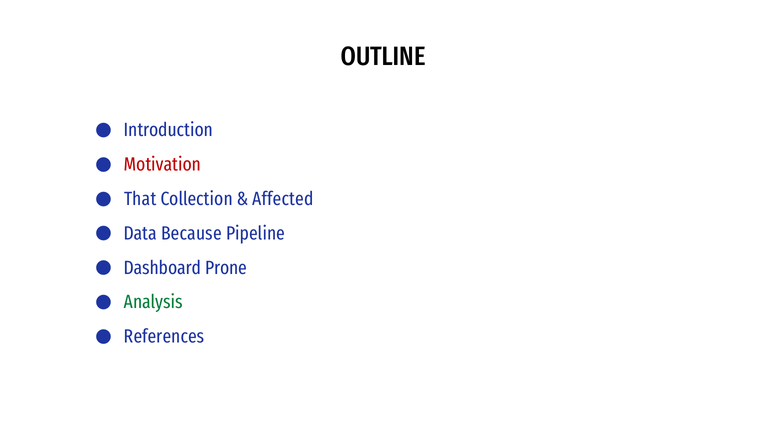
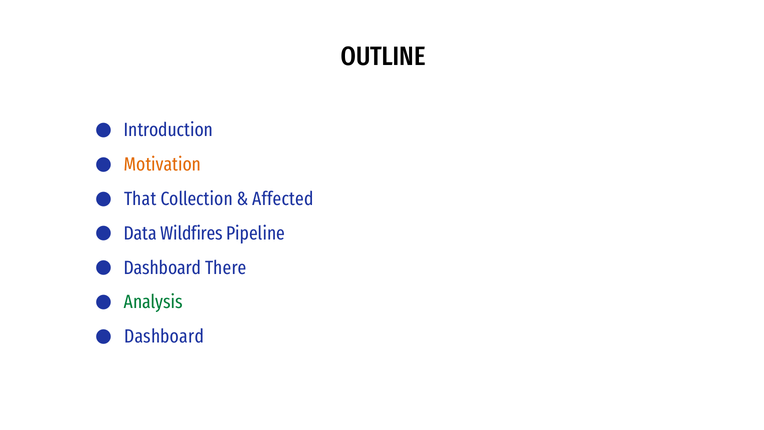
Motivation colour: red -> orange (162, 164)
Because: Because -> Wildfires (192, 233)
Prone: Prone -> There (226, 268)
References: References -> Dashboard (164, 336)
